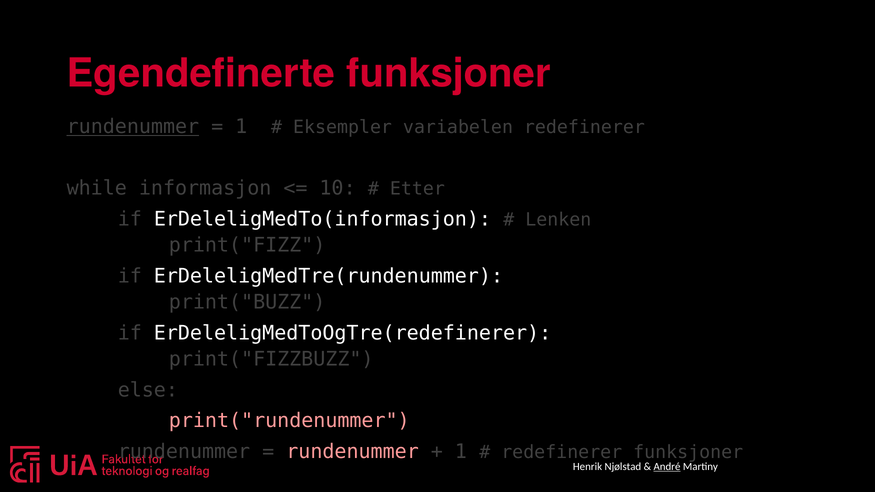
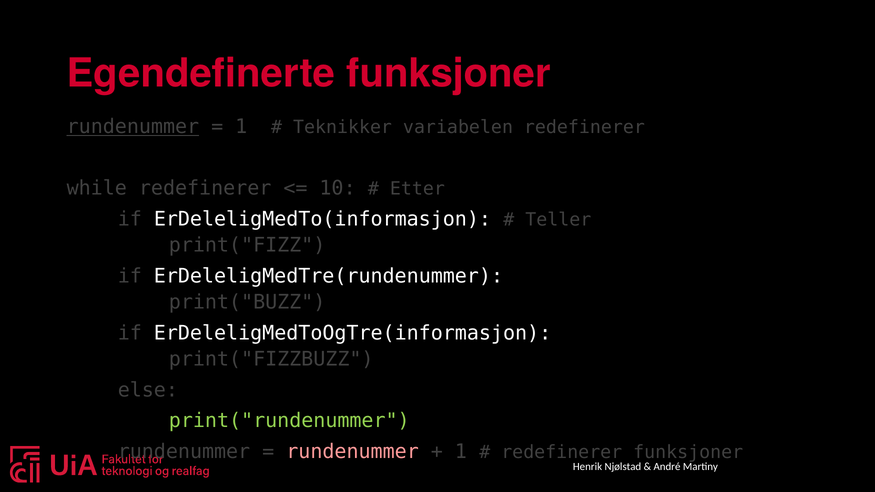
Eksempler: Eksempler -> Teknikker (343, 127)
while informasjon: informasjon -> redefinerer (205, 188)
Lenken: Lenken -> Teller (558, 220)
ErDeleligMedToOgTre(redefinerer: ErDeleligMedToOgTre(redefinerer -> ErDeleligMedToOgTre(informasjon (353, 333)
print("rundenummer colour: pink -> light green (289, 421)
André underline: present -> none (667, 467)
